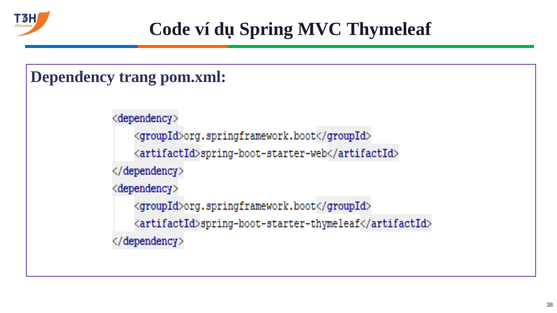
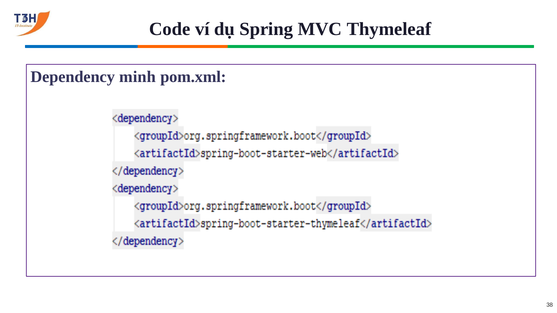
trang: trang -> minh (137, 77)
